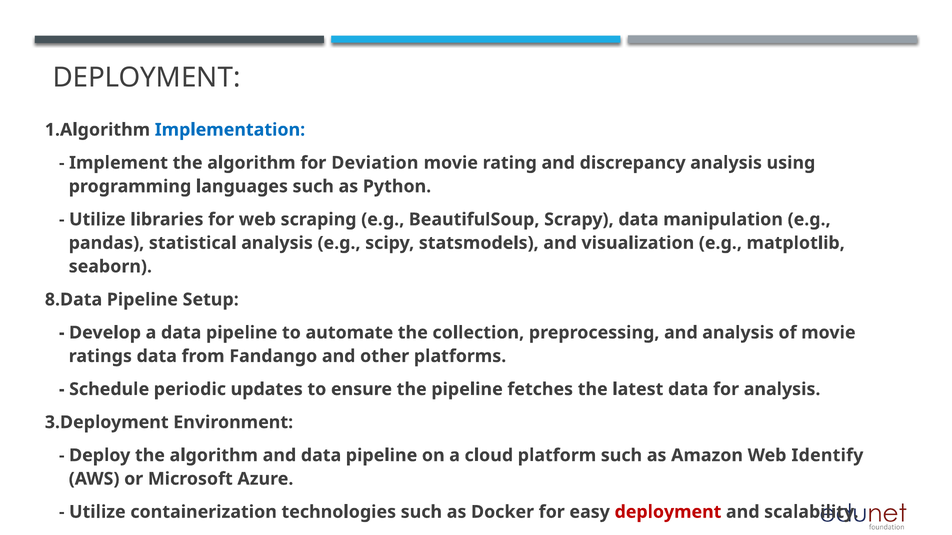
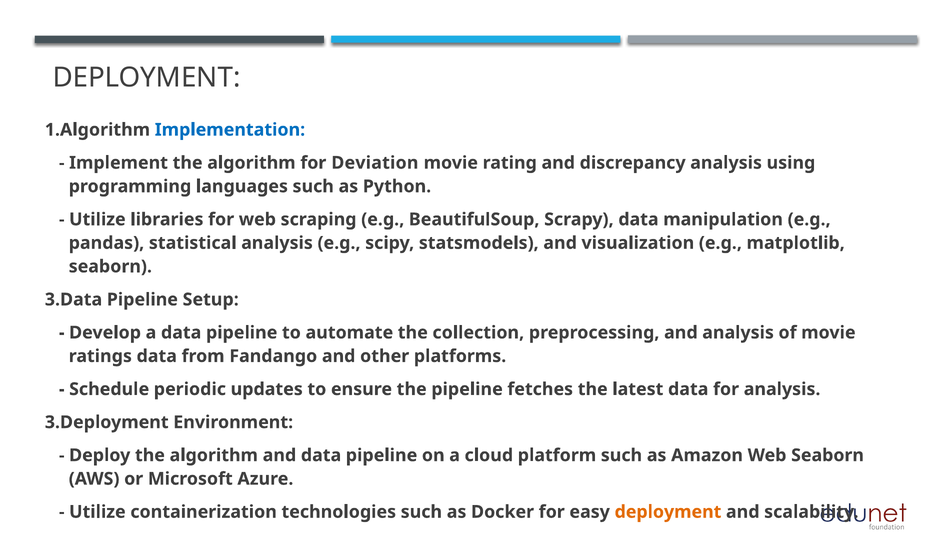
8.Data: 8.Data -> 3.Data (73, 300)
Web Identify: Identify -> Seaborn (828, 456)
deployment colour: red -> orange (668, 512)
